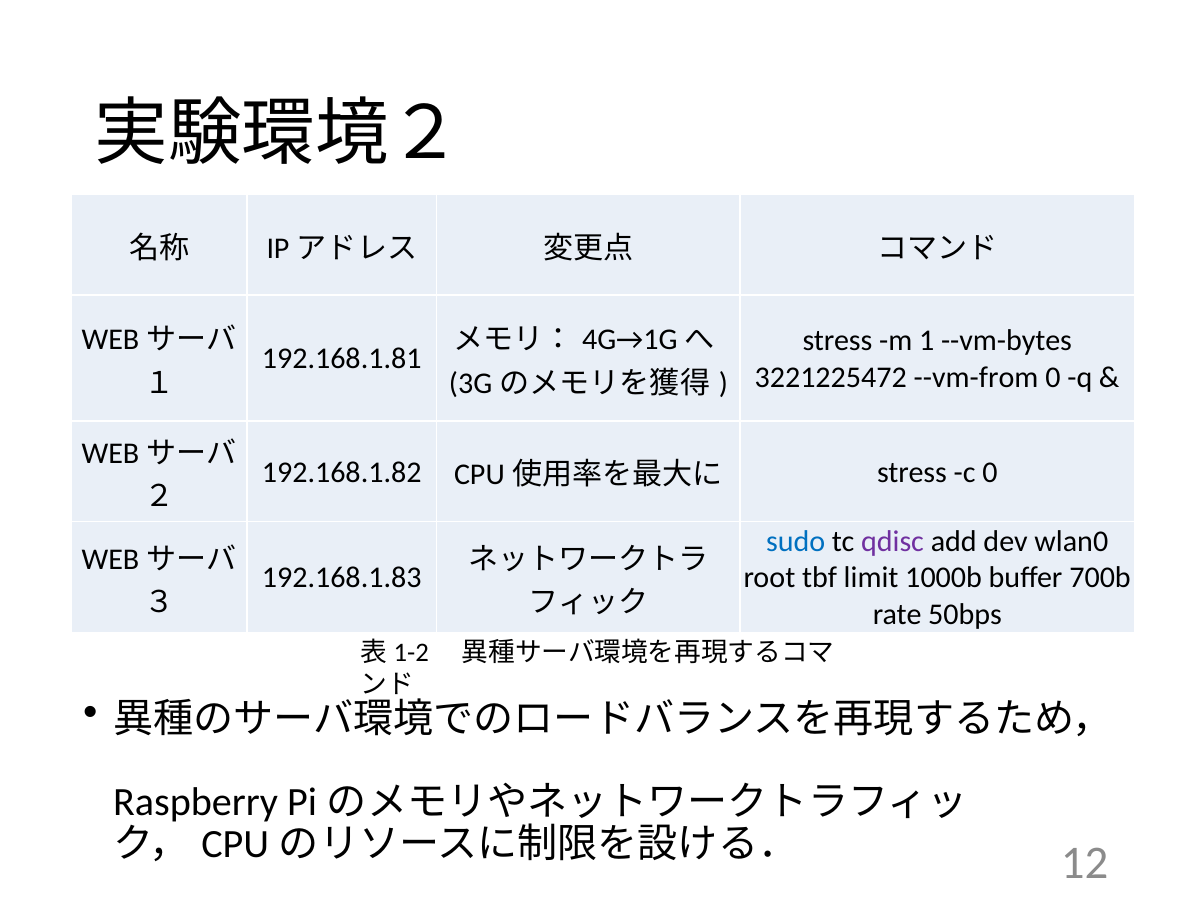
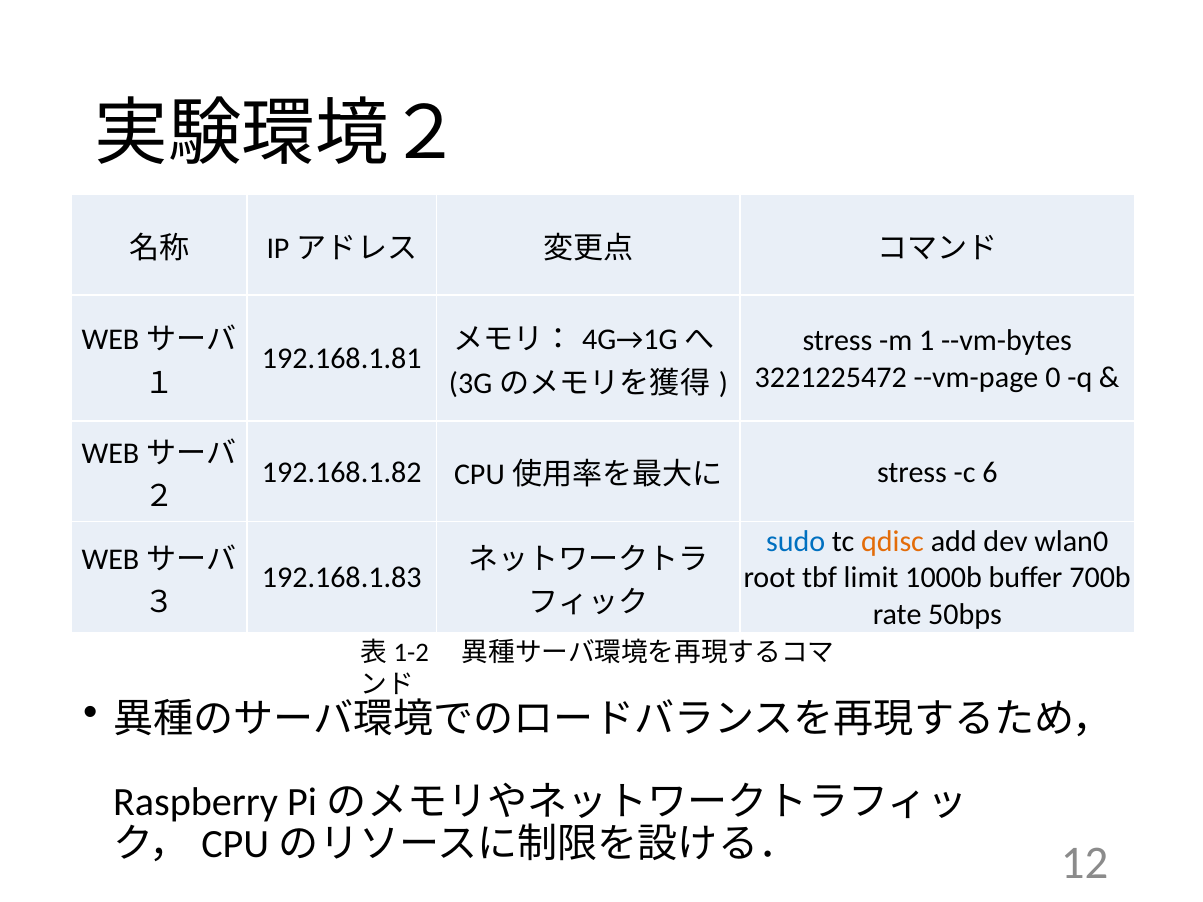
--vm-from: --vm-from -> --vm-page (976, 377)
c 0: 0 -> 6 (990, 472)
qdisc colour: purple -> orange (893, 542)
